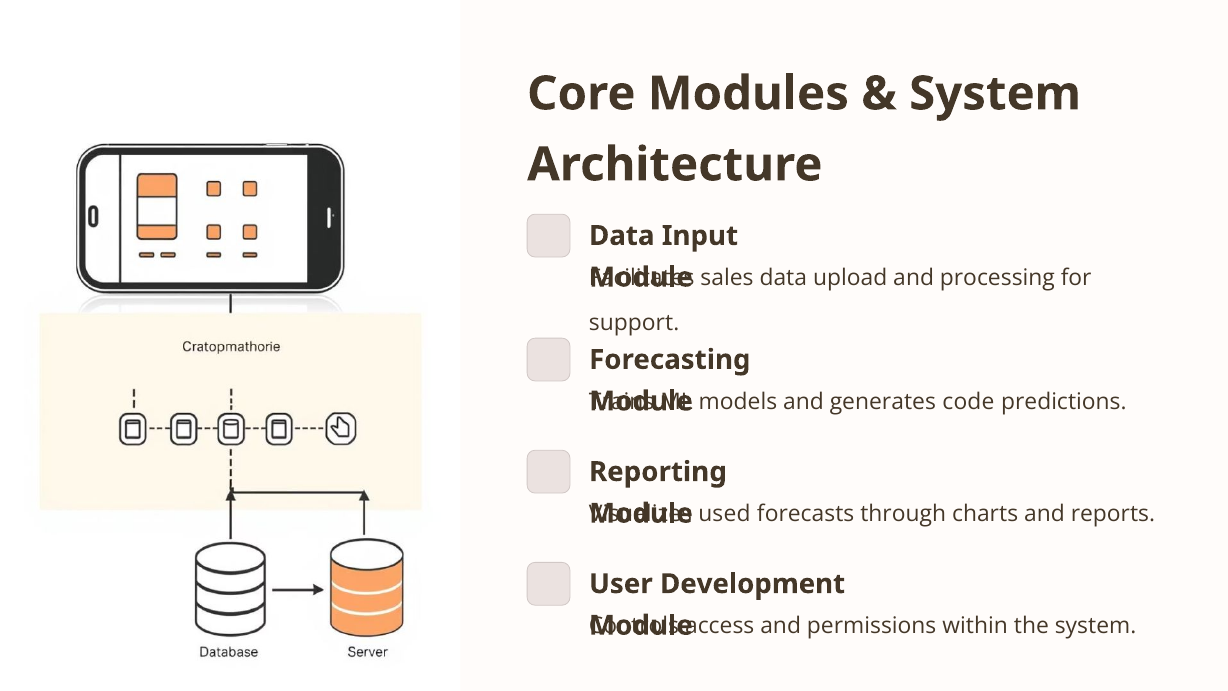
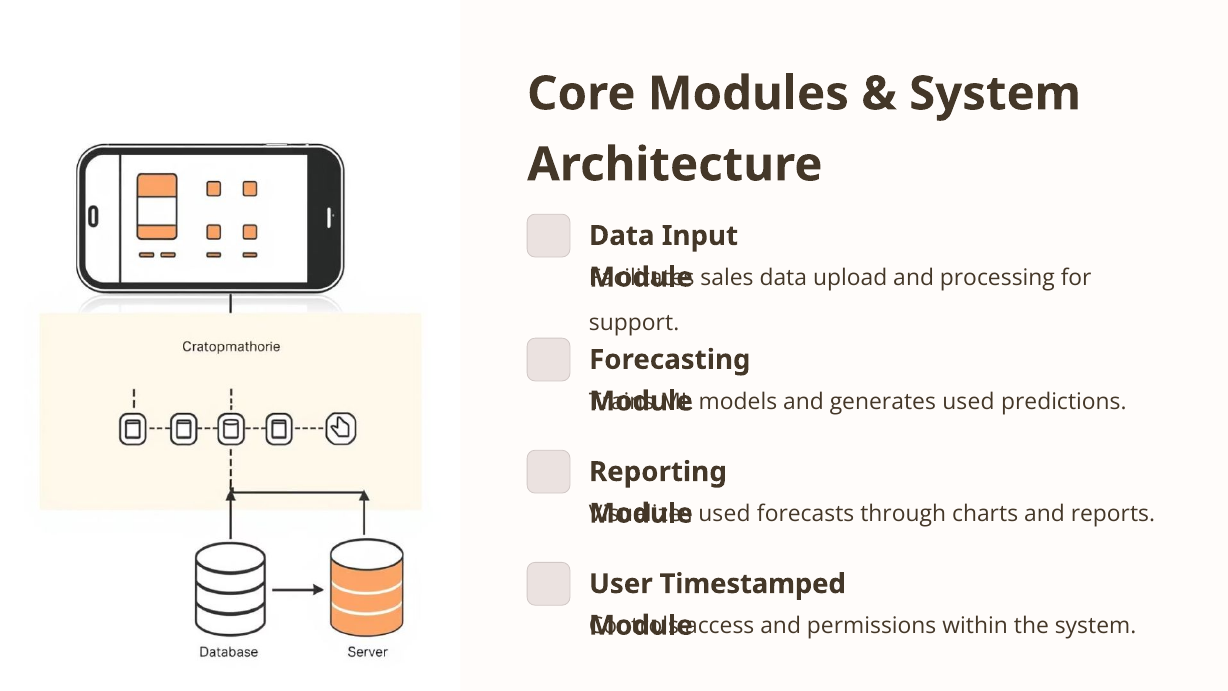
generates code: code -> used (968, 402)
Development: Development -> Timestamped (753, 584)
